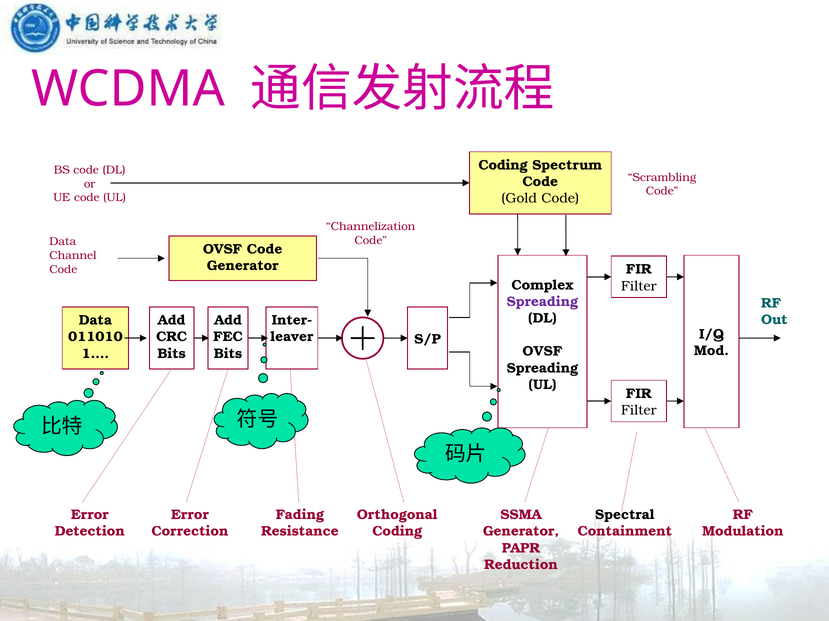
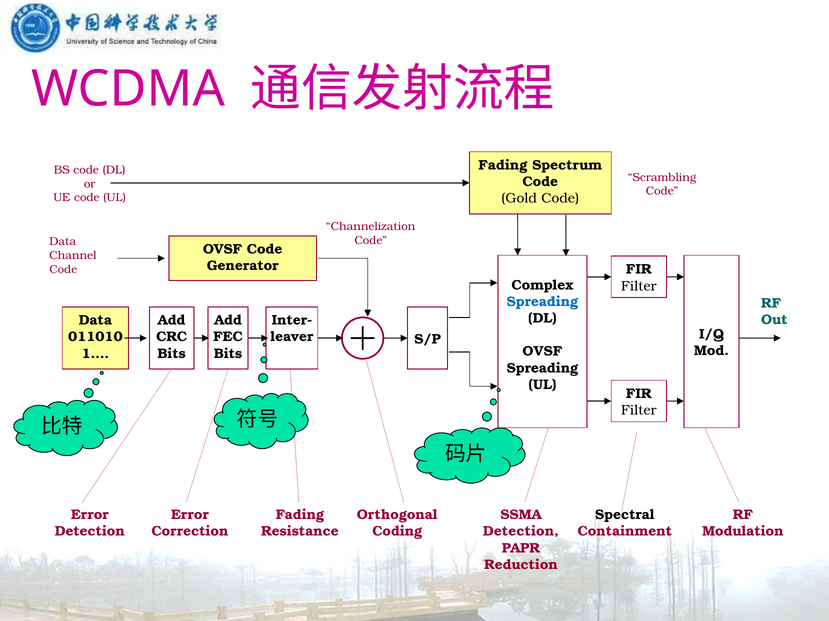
Coding: Coding -> Fading (503, 165)
Spreading colour: purple -> blue (542, 302)
Generator: Generator -> Detection (521, 532)
